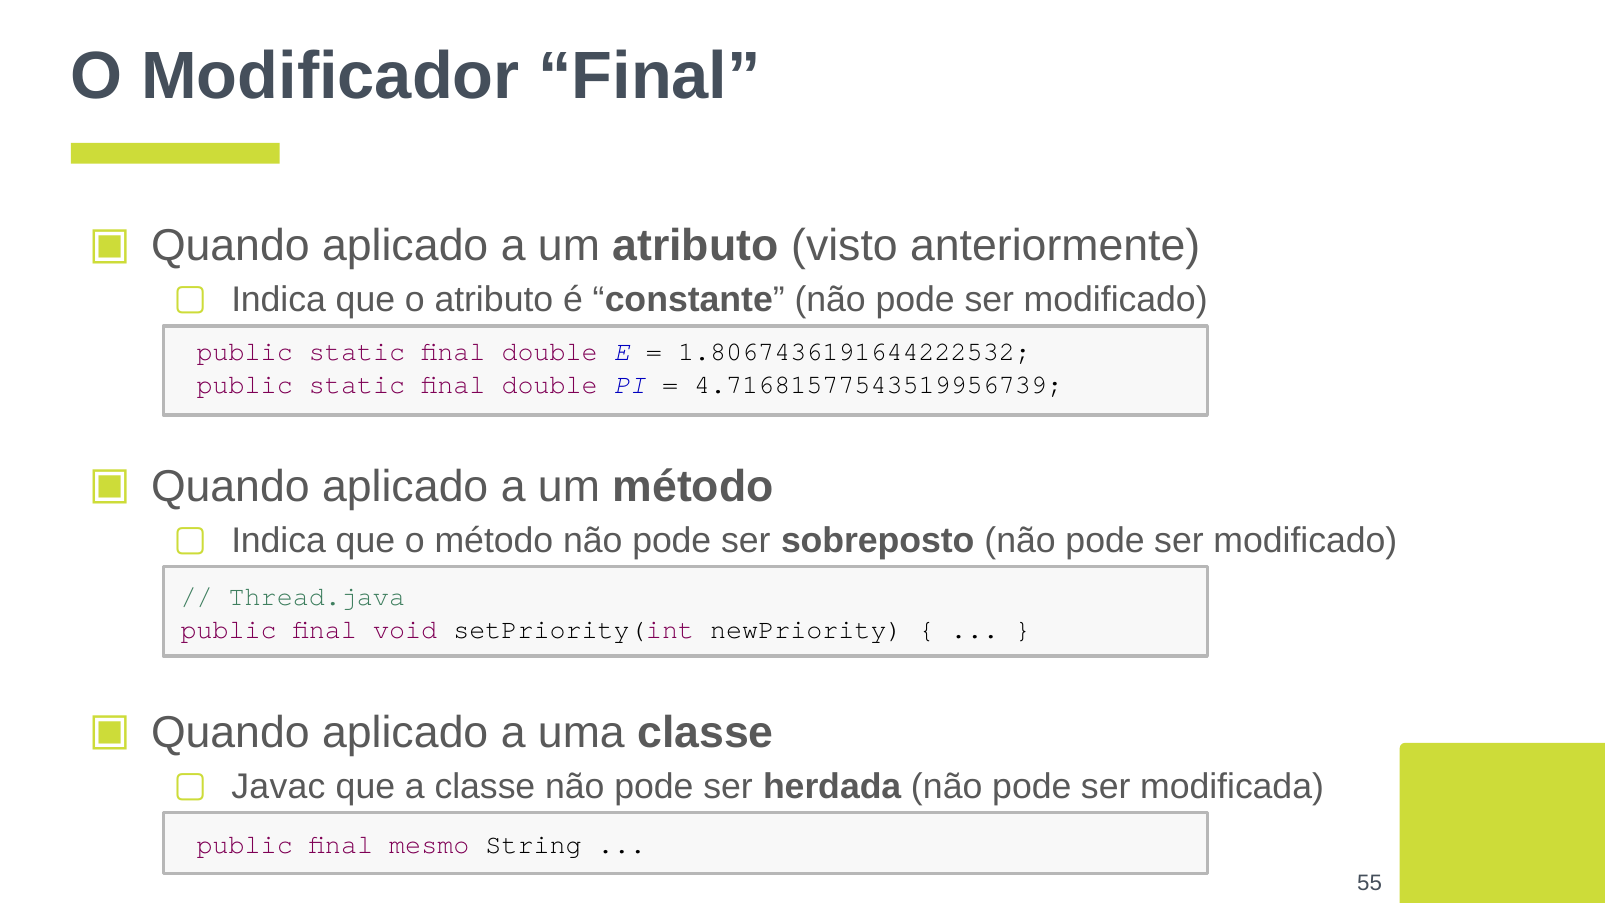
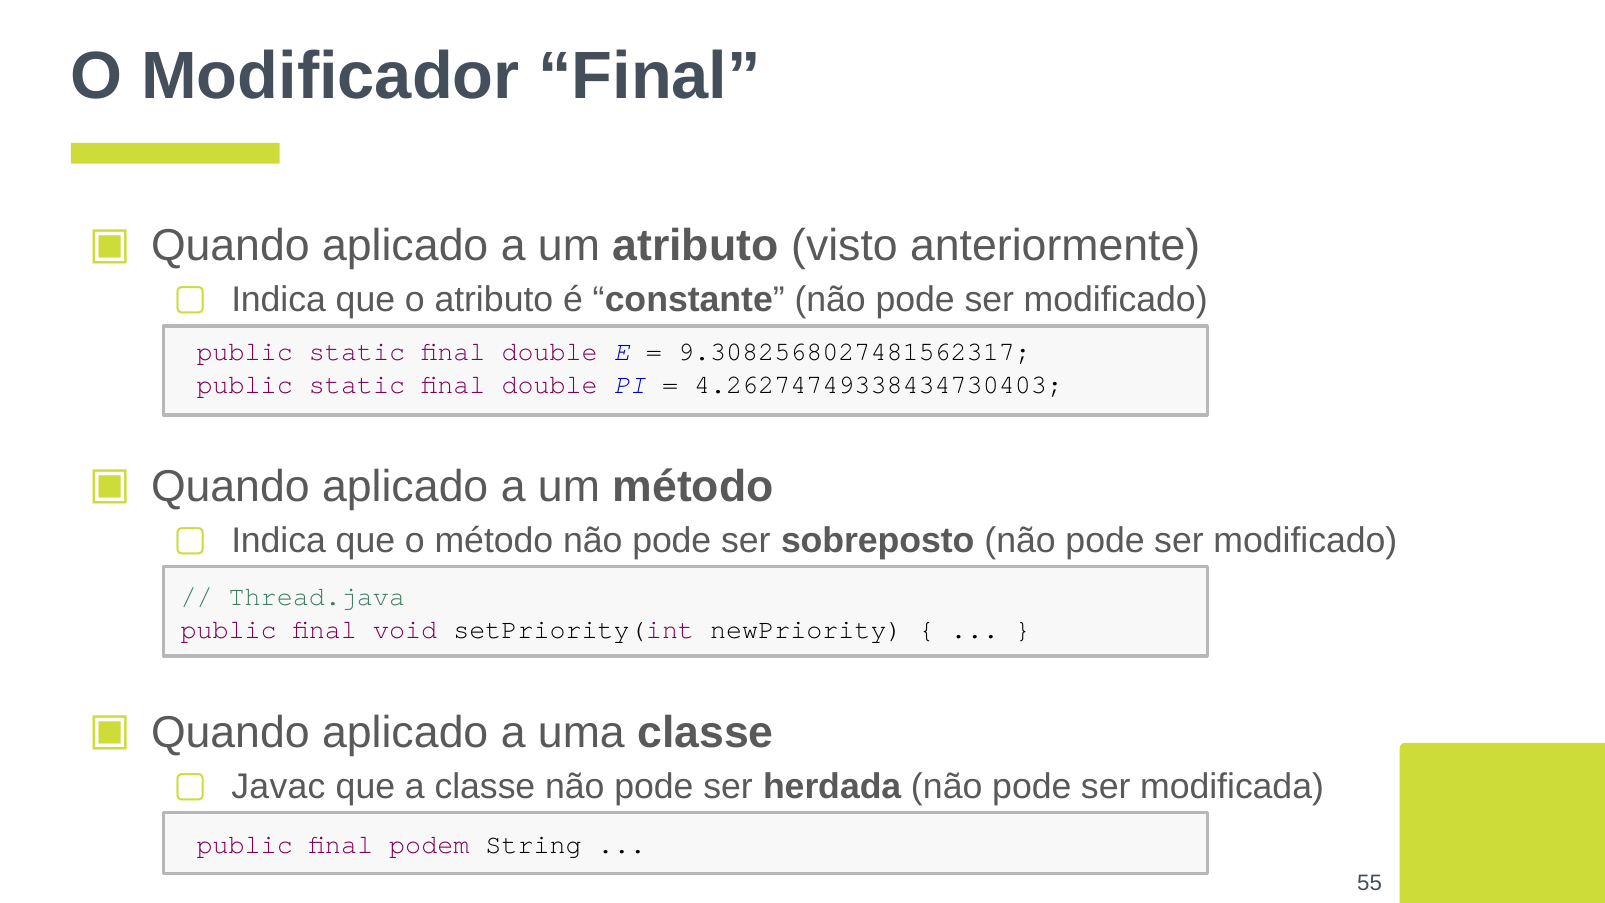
1.8067436191644222532: 1.8067436191644222532 -> 9.3082568027481562317 (854, 352)
4.71681577543519956739: 4.71681577543519956739 -> 4.26274749338434730403 (879, 384)
mesmo: mesmo -> podem (429, 845)
